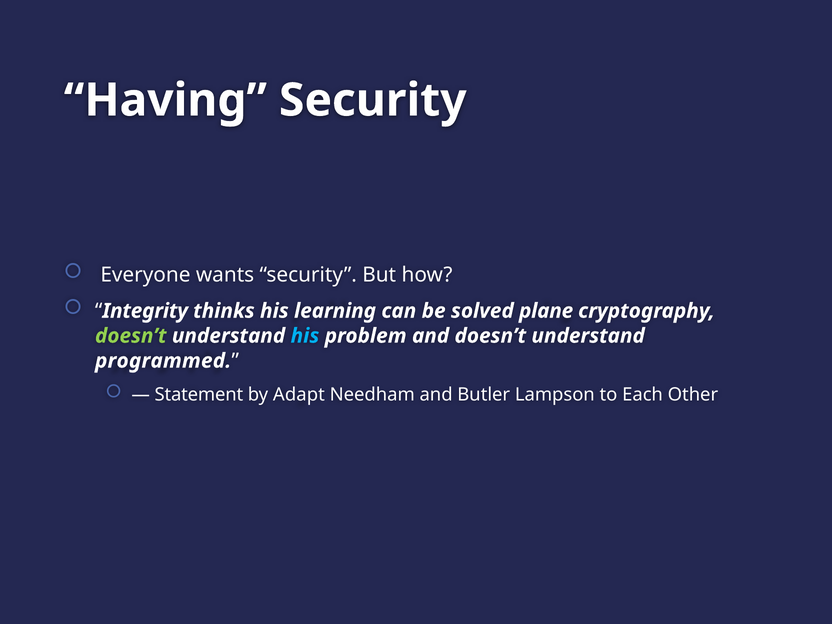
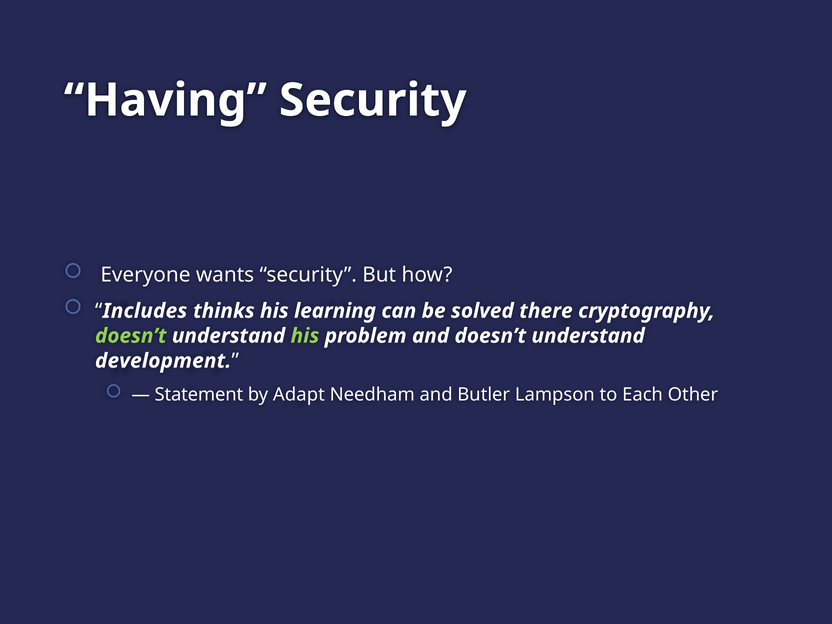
Integrity: Integrity -> Includes (145, 311)
plane: plane -> there (546, 311)
his colour: light blue -> light green (305, 336)
programmed: programmed -> development (163, 361)
